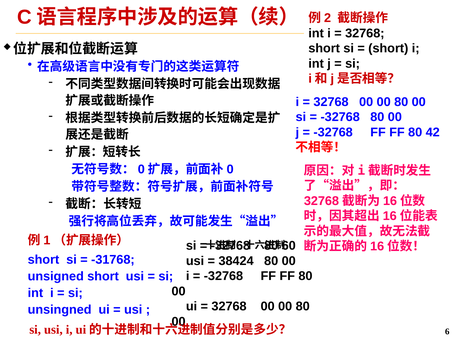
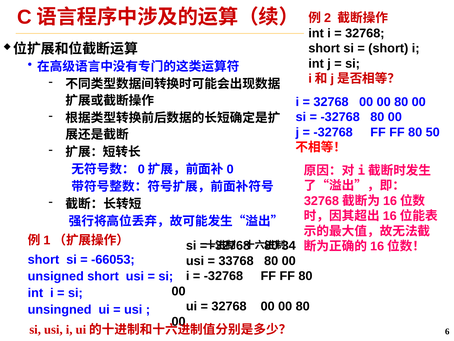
42: 42 -> 50 (433, 132)
60: 60 -> 34 (289, 245)
-31768: -31768 -> -66053 (113, 259)
38424: 38424 -> 33768 (236, 261)
